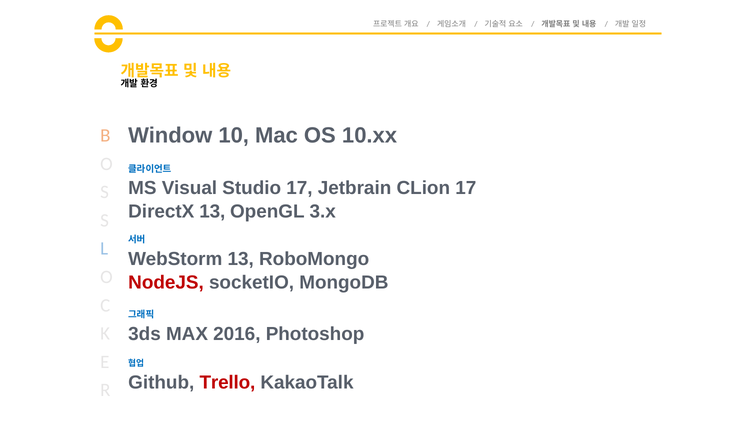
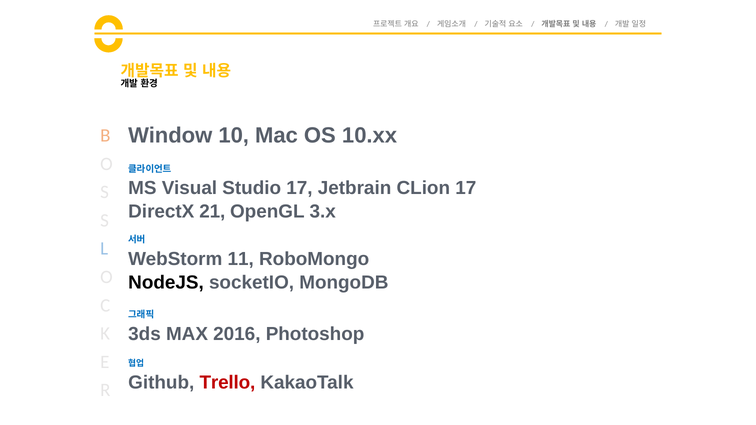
DirectX 13: 13 -> 21 (212, 212)
WebStorm 13: 13 -> 11 (241, 259)
NodeJS colour: red -> black (166, 283)
